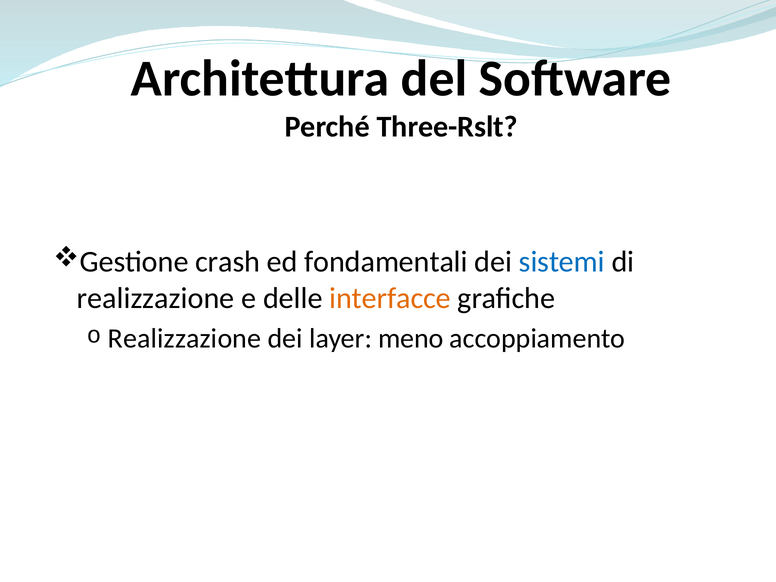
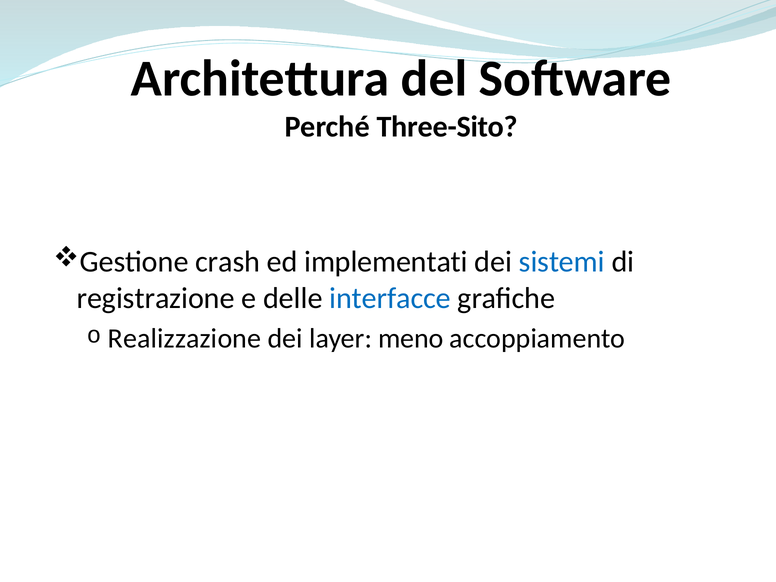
Three-Rslt: Three-Rslt -> Three-Sito (447, 127)
fondamentali: fondamentali -> implementati (386, 262)
realizzazione: realizzazione -> registrazione (156, 298)
interfacce colour: orange -> blue (390, 298)
